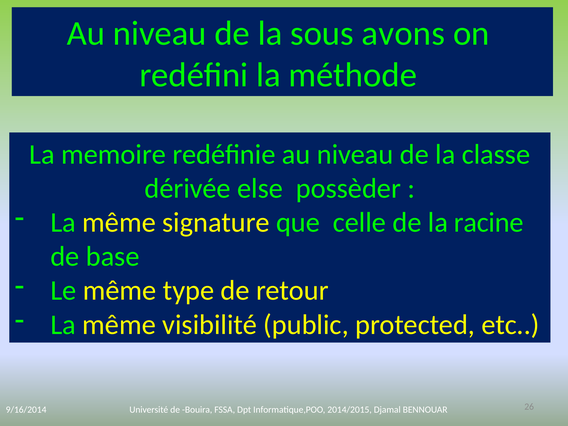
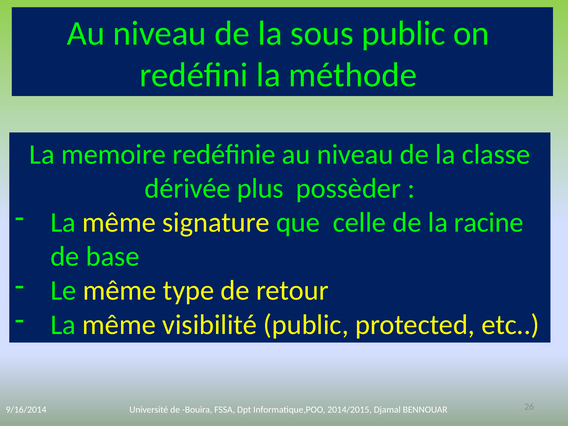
sous avons: avons -> public (404, 33)
else: else -> plus (260, 188)
